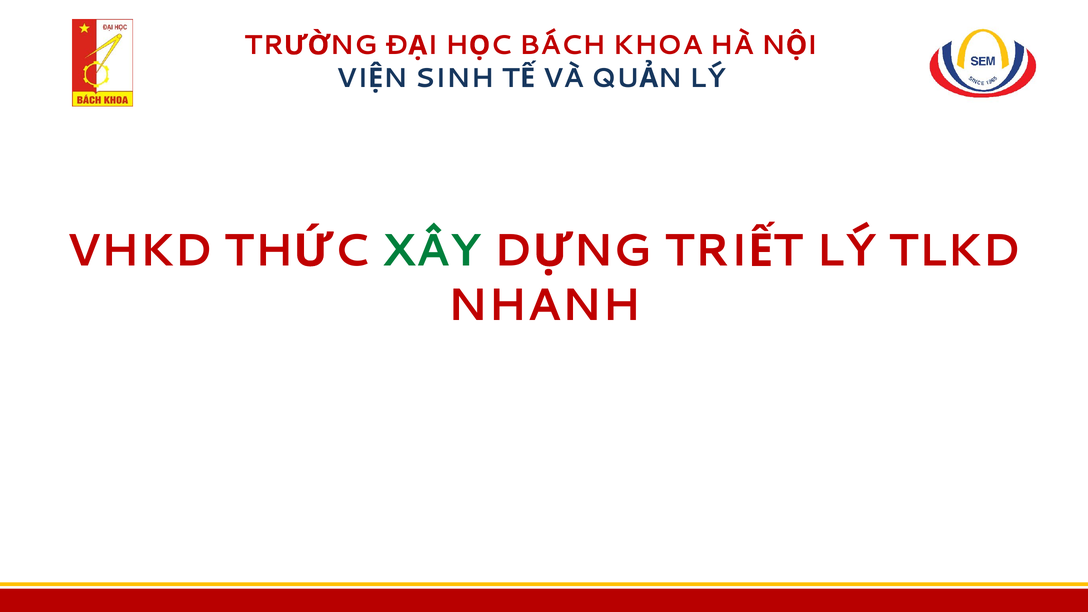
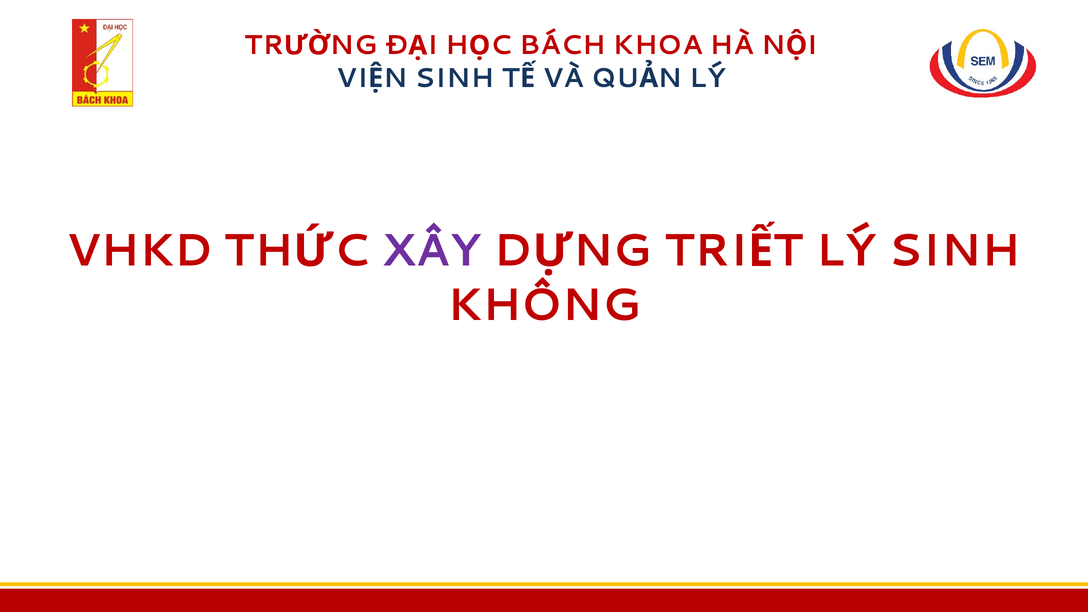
XÂY colour: green -> purple (431, 251)
LÝ TLKD: TLKD -> SINH (954, 251)
NHANH: NHANH -> KHÔNG (544, 305)
